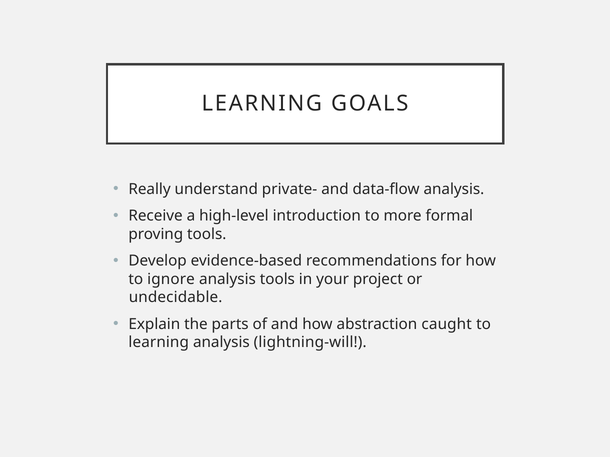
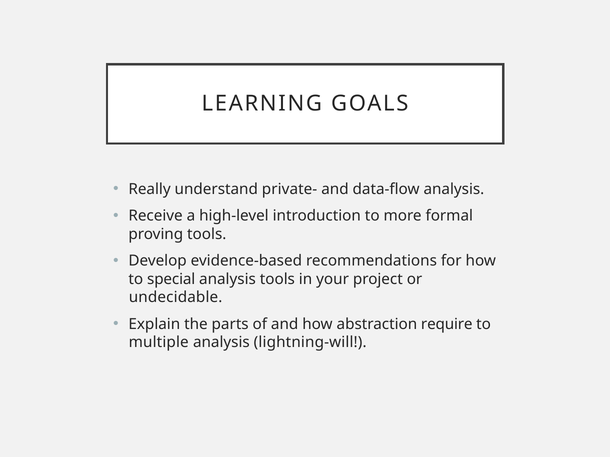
ignore: ignore -> special (171, 279)
caught: caught -> require (447, 324)
learning: learning -> multiple (159, 343)
